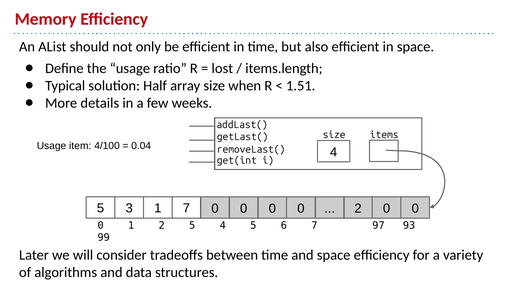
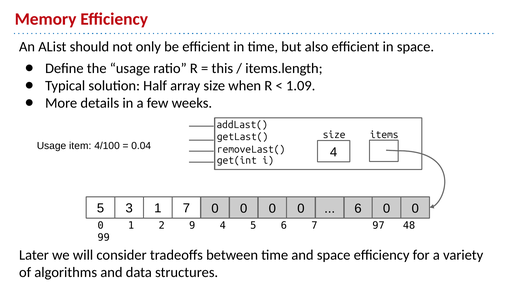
lost: lost -> this (222, 68)
1.51: 1.51 -> 1.09 (301, 86)
0 2: 2 -> 6 (358, 209)
2 5: 5 -> 9 (192, 225)
93: 93 -> 48 (409, 225)
